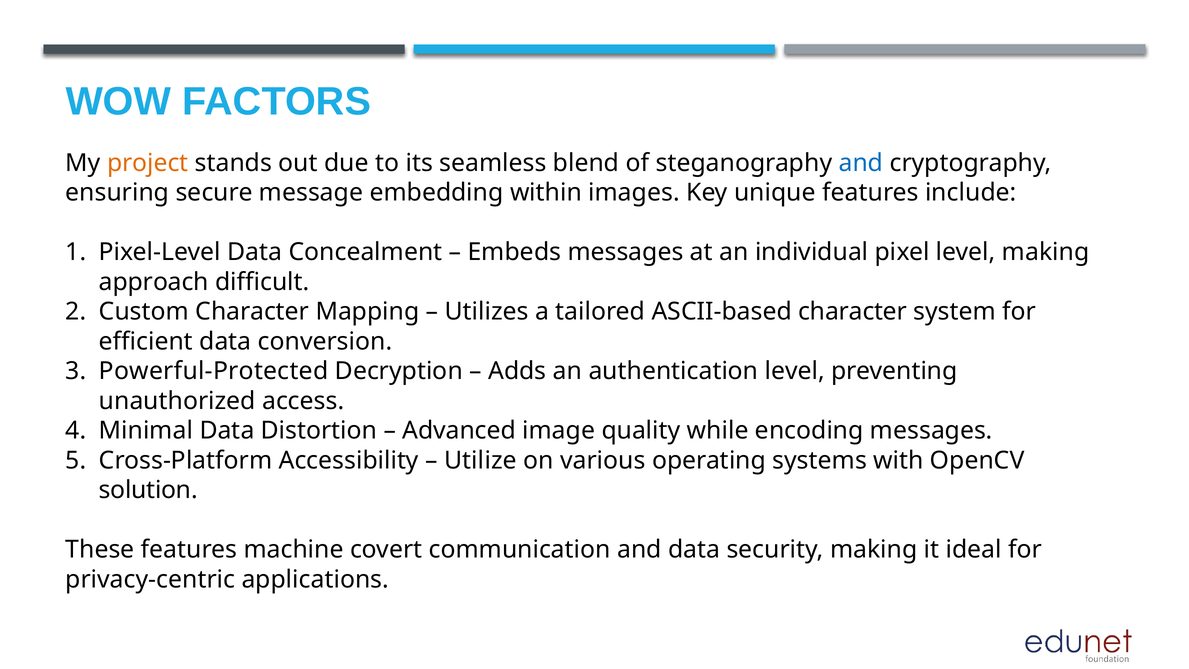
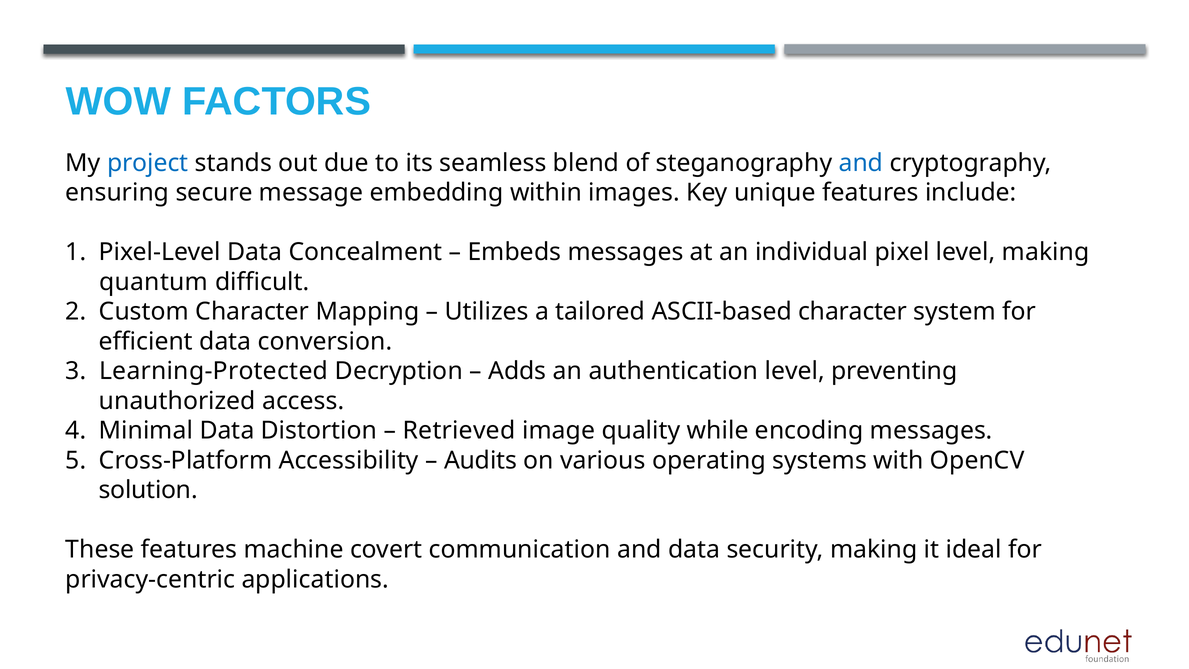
project colour: orange -> blue (148, 163)
approach: approach -> quantum (154, 282)
Powerful-Protected: Powerful-Protected -> Learning-Protected (214, 371)
Advanced: Advanced -> Retrieved (459, 431)
Utilize: Utilize -> Audits (481, 460)
